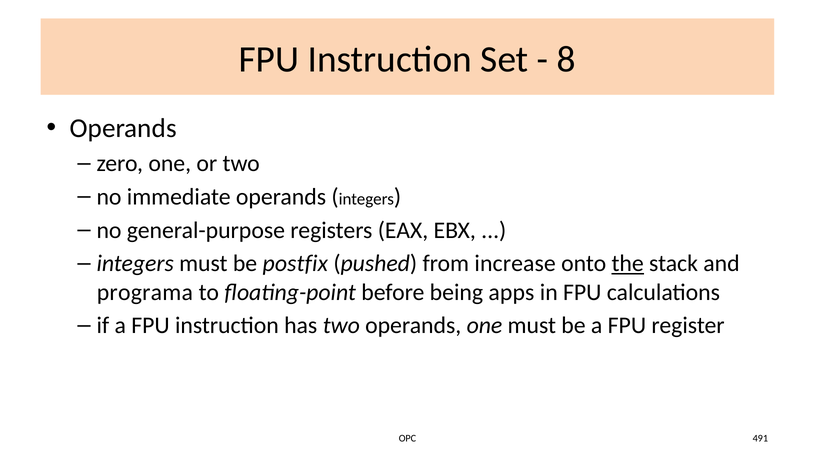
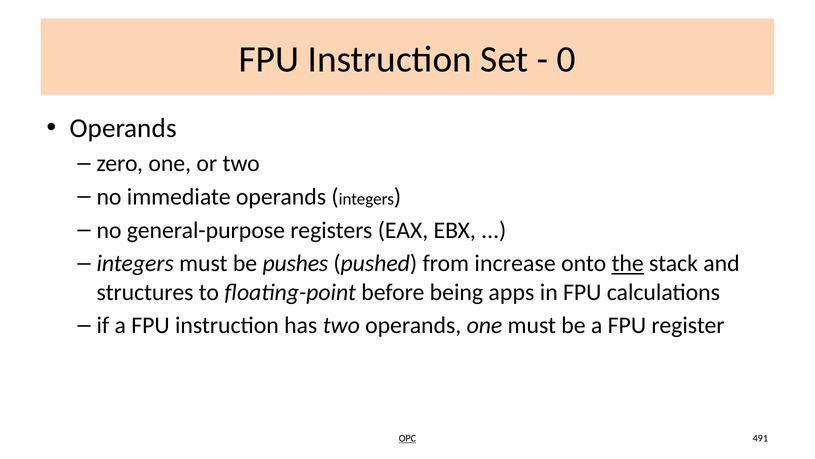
8: 8 -> 0 (566, 59)
postfix: postfix -> pushes (295, 263)
programa: programa -> structures (145, 292)
OPC underline: none -> present (407, 438)
